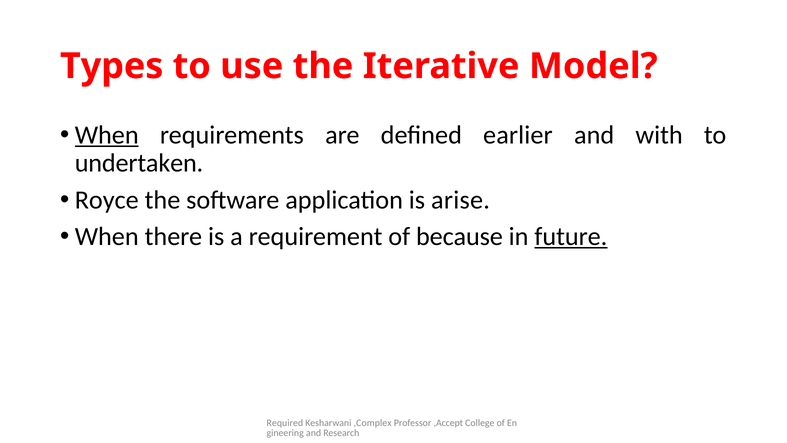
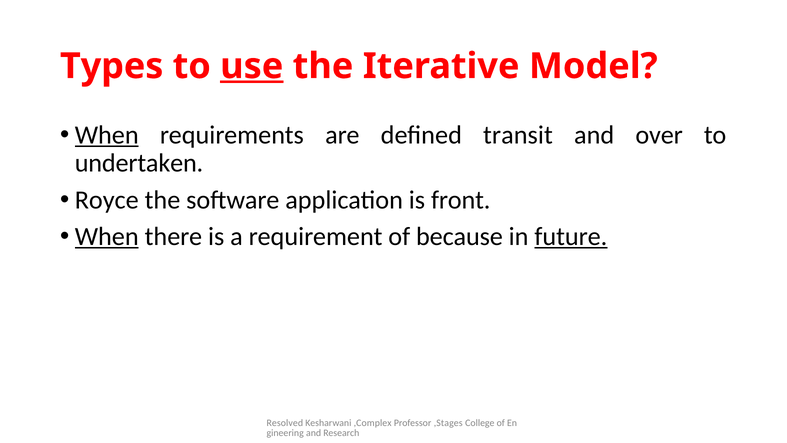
use underline: none -> present (252, 66)
earlier: earlier -> transit (518, 135)
with: with -> over (659, 135)
arise: arise -> front (461, 200)
When underline: none -> present (107, 236)
Required: Required -> Resolved (285, 423)
,Accept: ,Accept -> ,Stages (448, 423)
